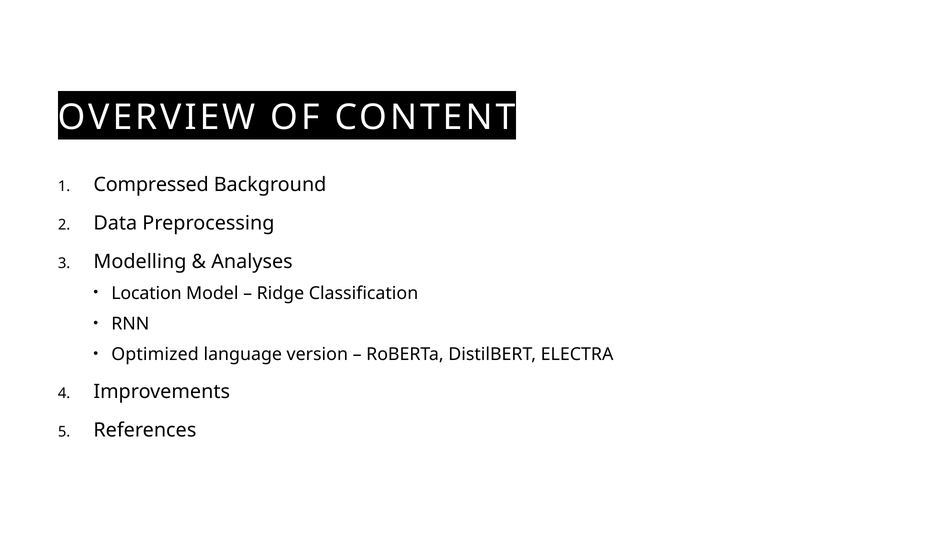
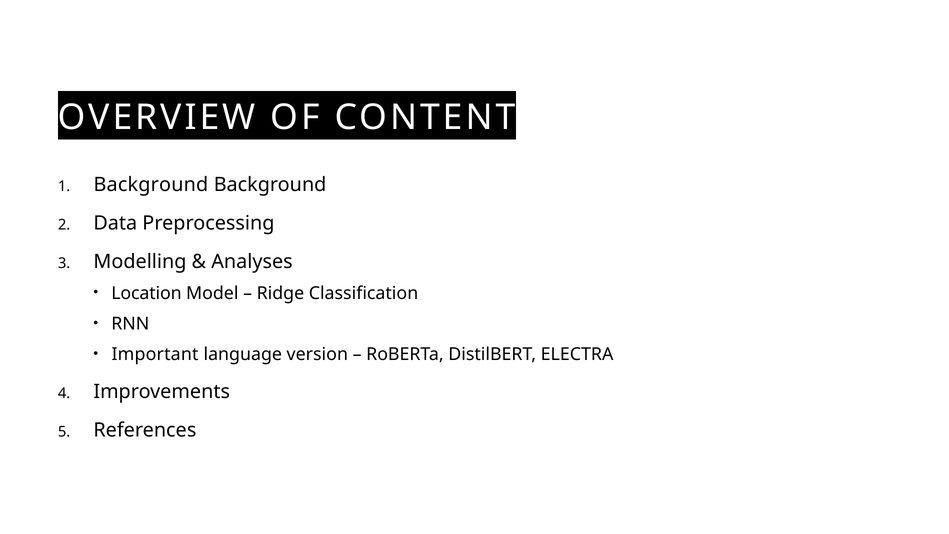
Compressed: Compressed -> Background (151, 185)
Optimized: Optimized -> Important (155, 354)
